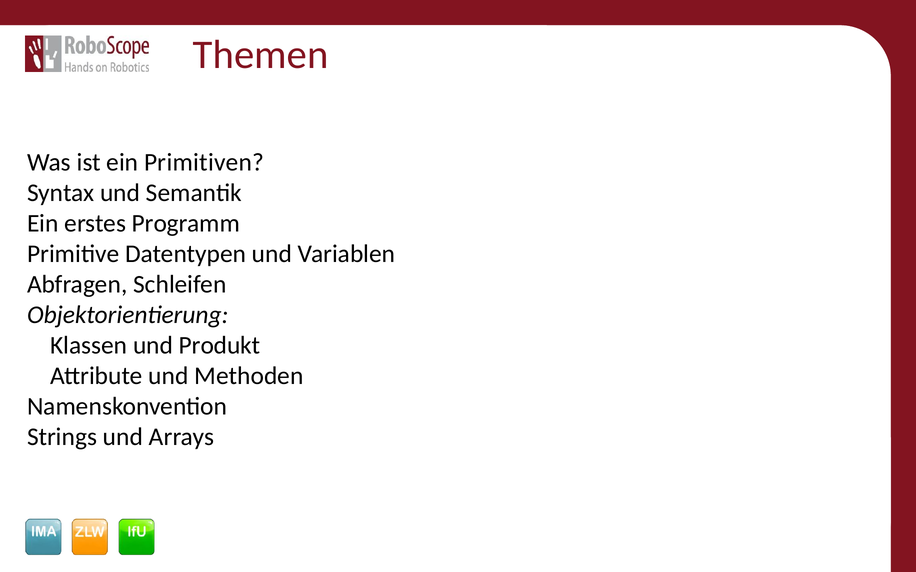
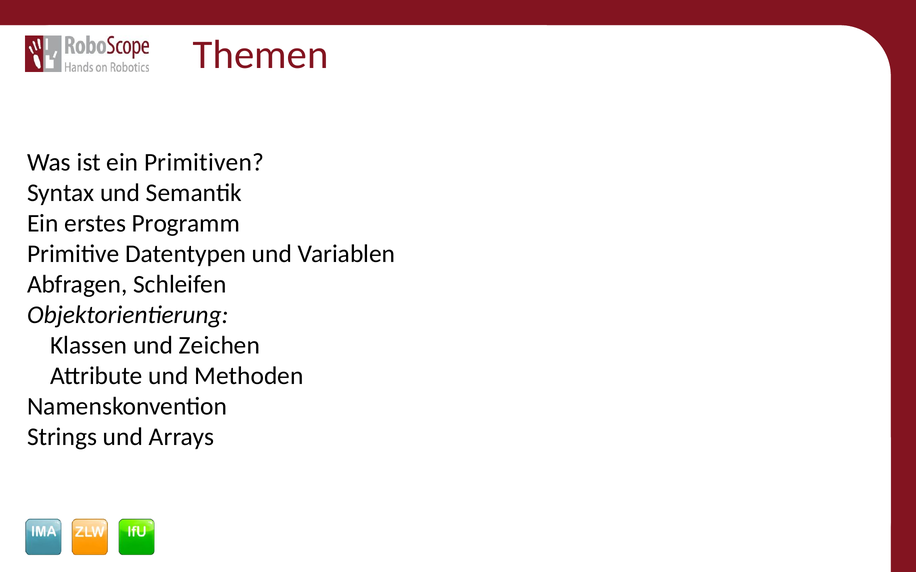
Produkt: Produkt -> Zeichen (220, 346)
